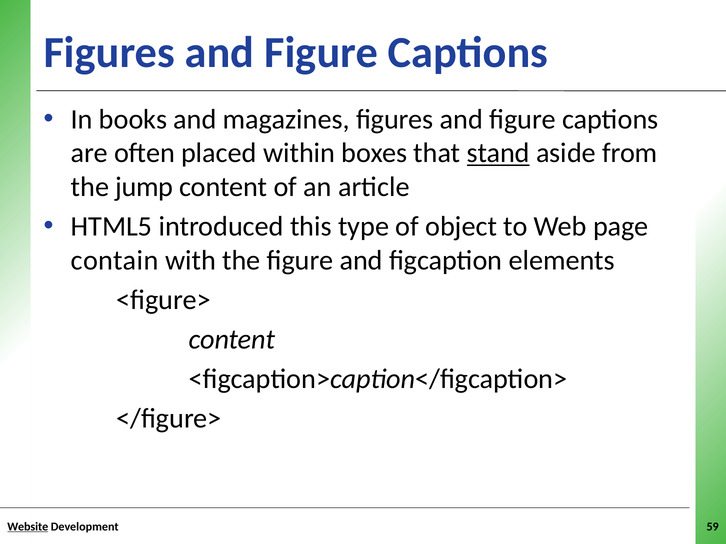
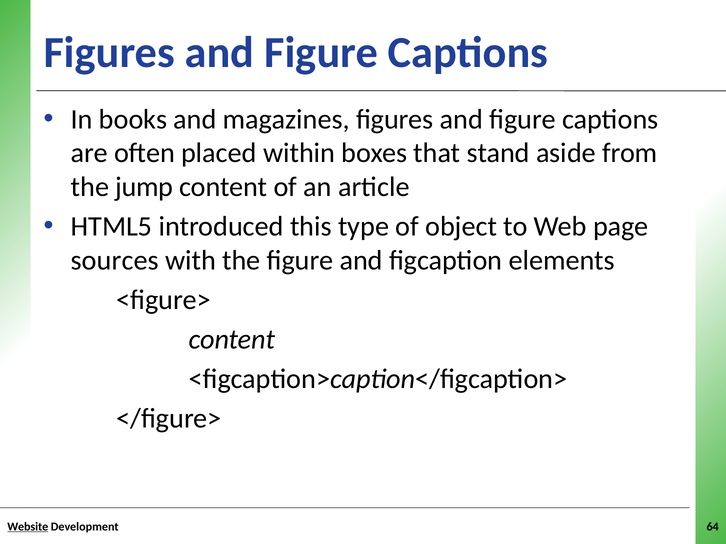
stand underline: present -> none (498, 153)
contain: contain -> sources (115, 261)
59: 59 -> 64 (713, 527)
